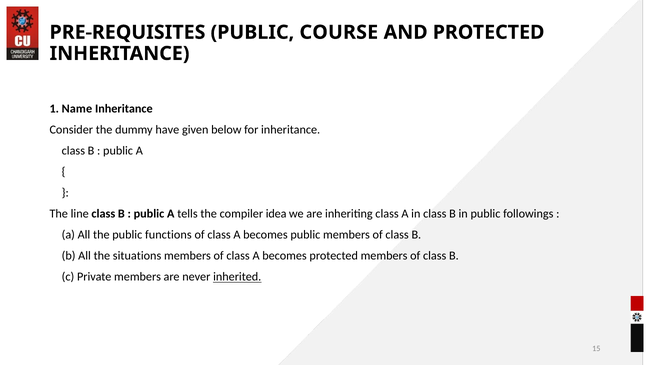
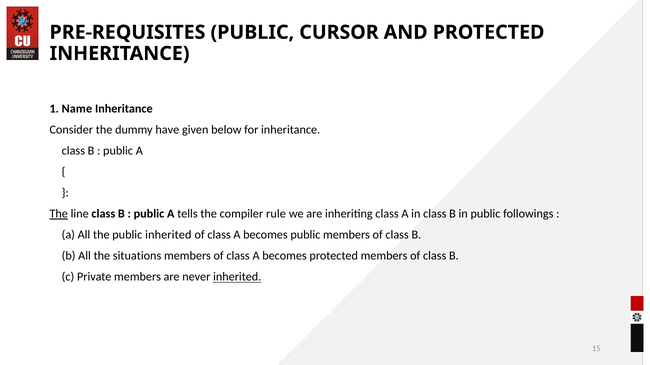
COURSE: COURSE -> CURSOR (339, 32)
The underline: none -> present (59, 214)
idea: idea -> rule (276, 214)
public functions: functions -> inherited (168, 235)
